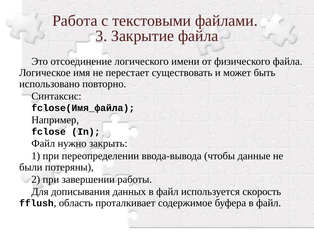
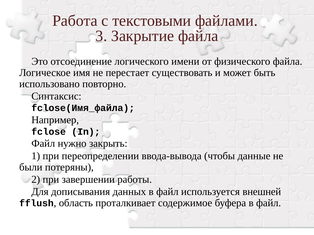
скорость: скорость -> внешней (262, 192)
